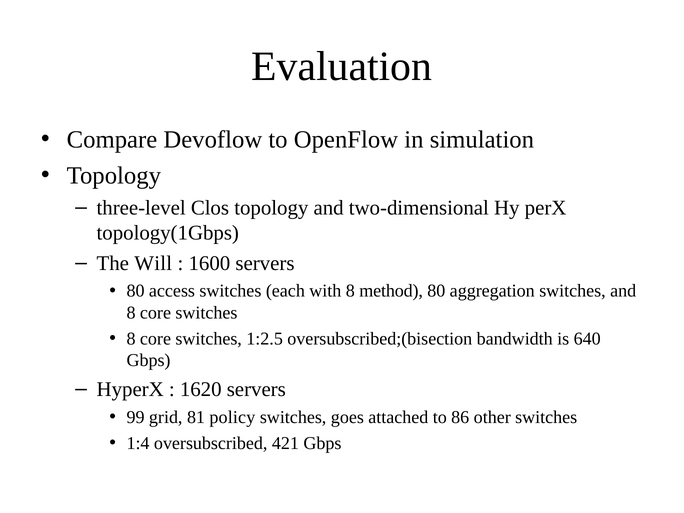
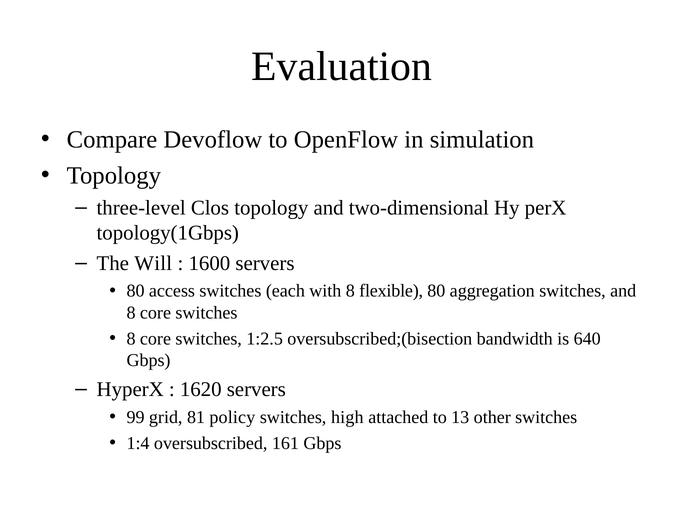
method: method -> flexible (391, 291)
goes: goes -> high (347, 417)
86: 86 -> 13 (460, 417)
421: 421 -> 161 (285, 443)
